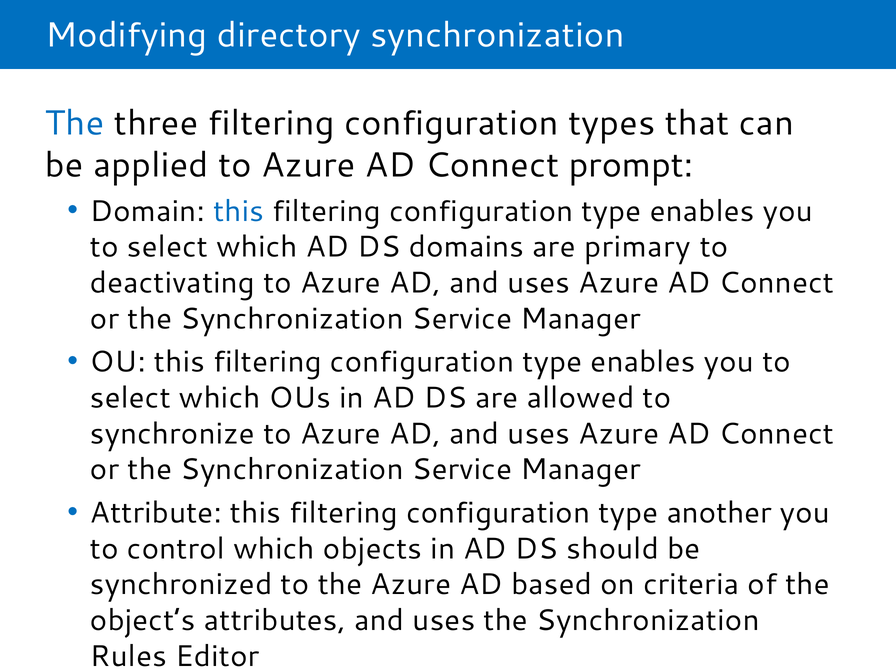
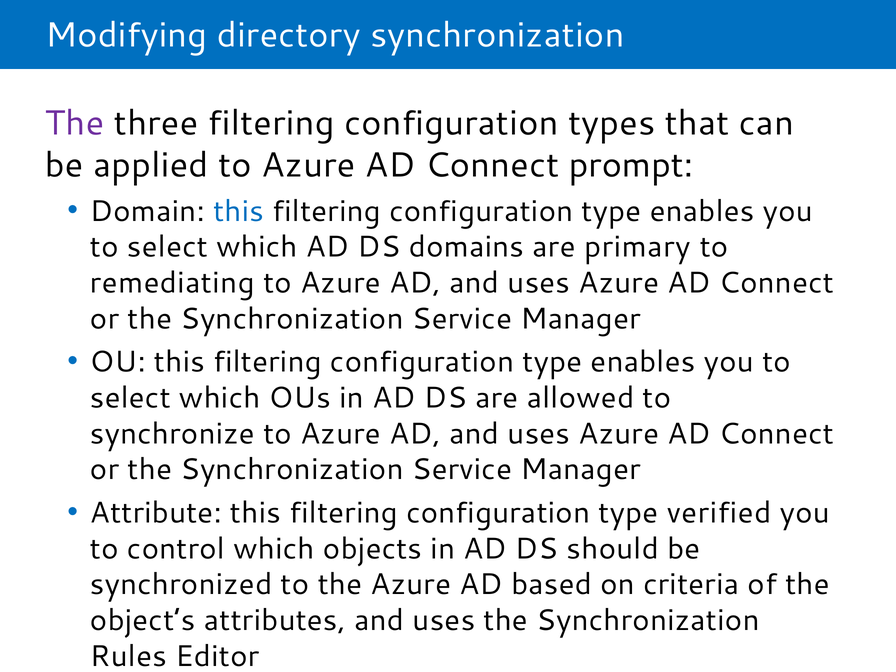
The colour: blue -> purple (75, 123)
deactivating: deactivating -> remediating (172, 283)
another: another -> verified (719, 513)
